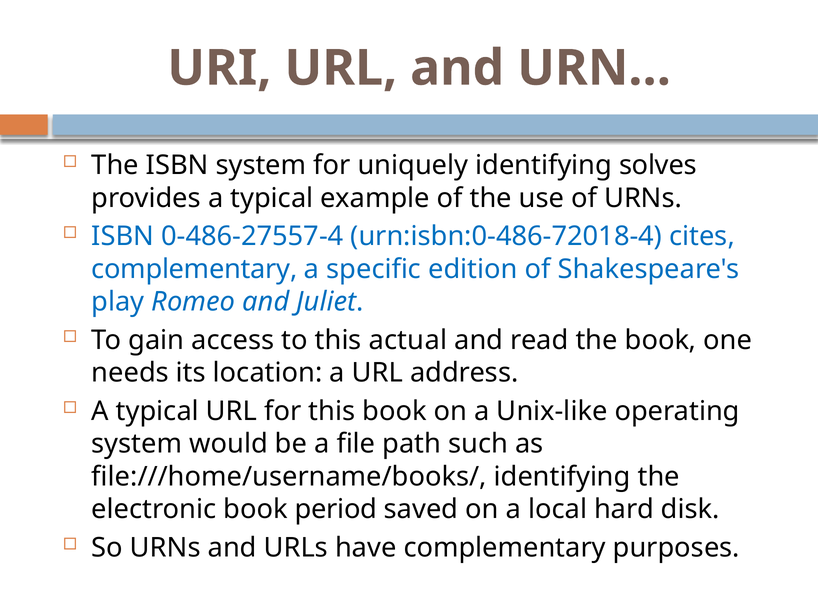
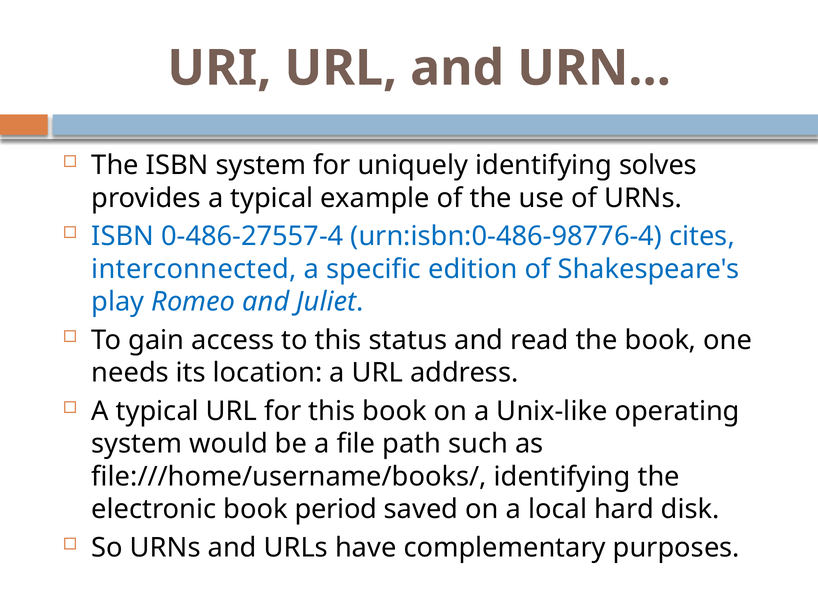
urn:isbn:0-486-72018-4: urn:isbn:0-486-72018-4 -> urn:isbn:0-486-98776-4 (506, 237)
complementary: complementary -> interconnected (194, 269)
actual: actual -> status (408, 340)
